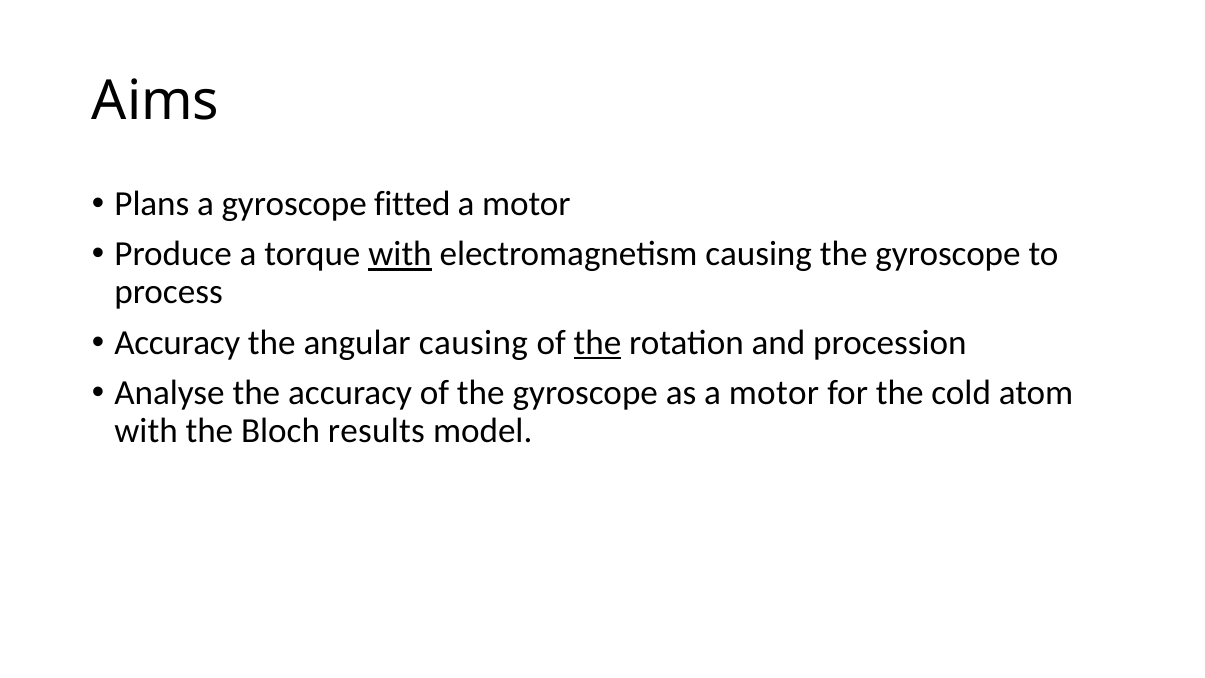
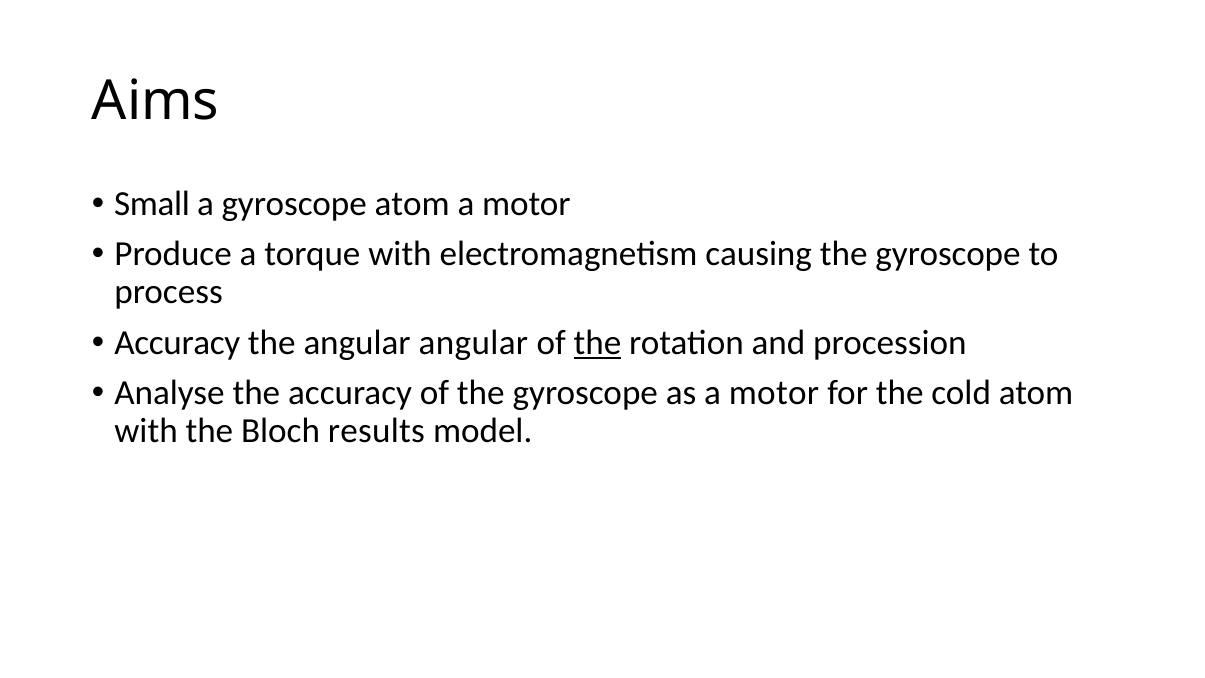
Plans: Plans -> Small (152, 204)
gyroscope fitted: fitted -> atom (412, 204)
with underline: present -> none (400, 254)
angular causing: causing -> angular (473, 343)
